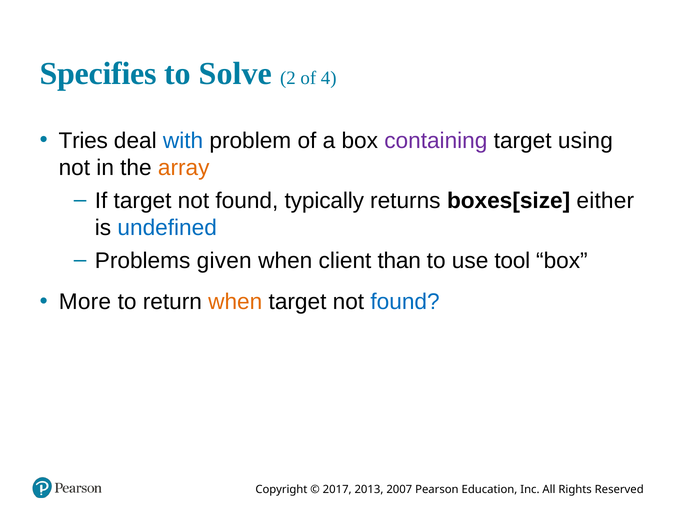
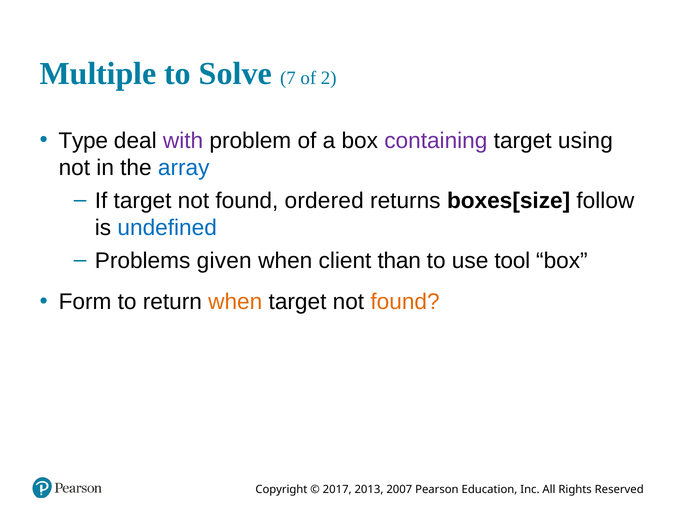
Specifies: Specifies -> Multiple (98, 74)
2: 2 -> 7 (288, 78)
4: 4 -> 2 (329, 78)
Tries: Tries -> Type (83, 141)
with colour: blue -> purple (183, 141)
array colour: orange -> blue (184, 168)
typically: typically -> ordered (324, 201)
either: either -> follow (605, 201)
More: More -> Form (85, 302)
found colour: blue -> orange (405, 302)
